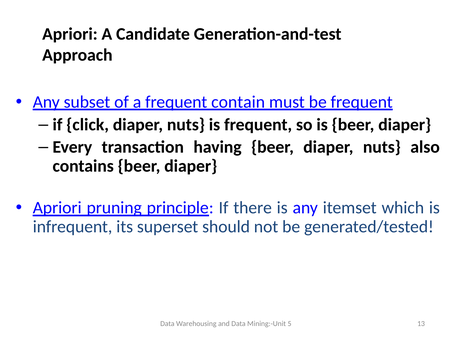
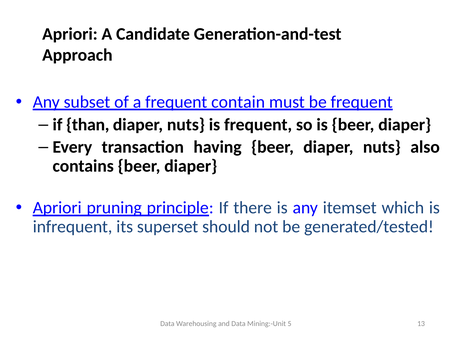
click: click -> than (88, 125)
